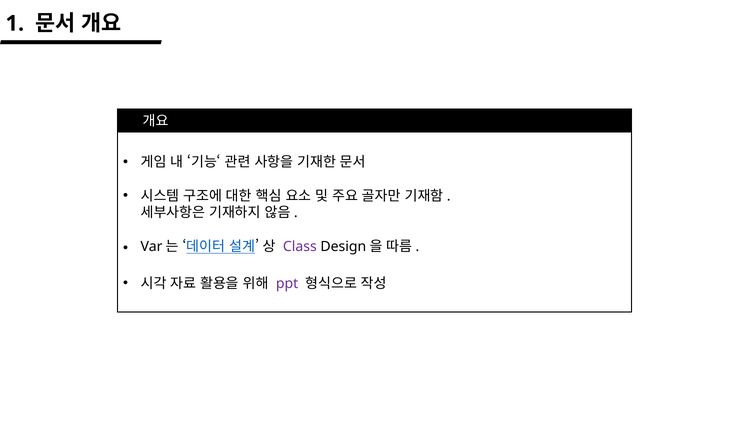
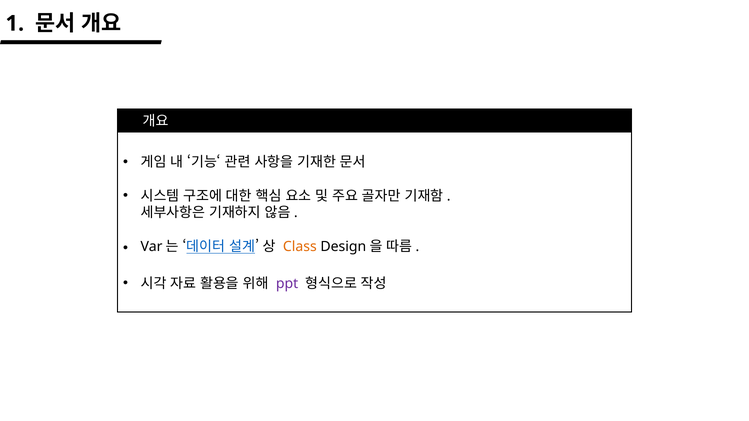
Class colour: purple -> orange (300, 247)
